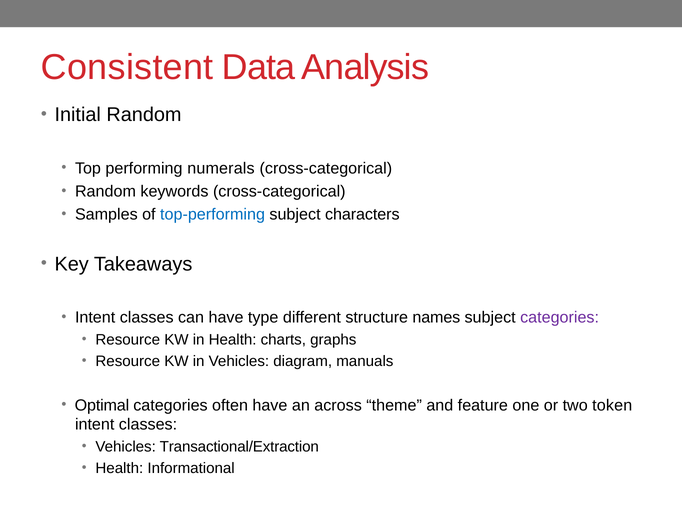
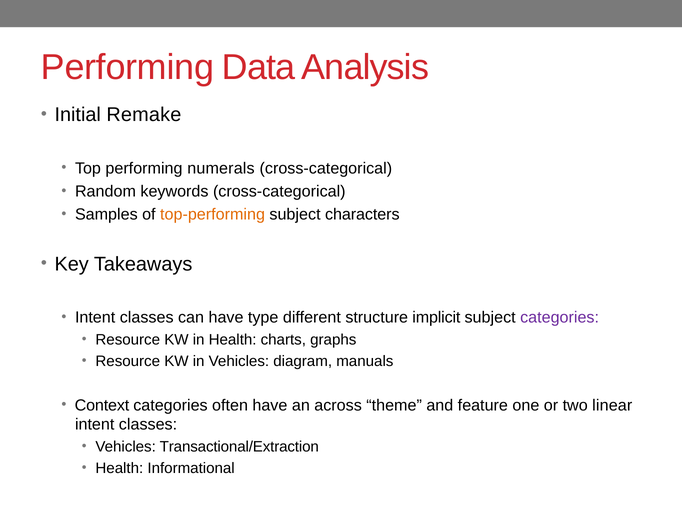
Consistent: Consistent -> Performing (127, 67)
Initial Random: Random -> Remake (144, 115)
top-performing colour: blue -> orange (213, 215)
names: names -> implicit (436, 318)
Optimal: Optimal -> Context (102, 406)
token: token -> linear (612, 406)
